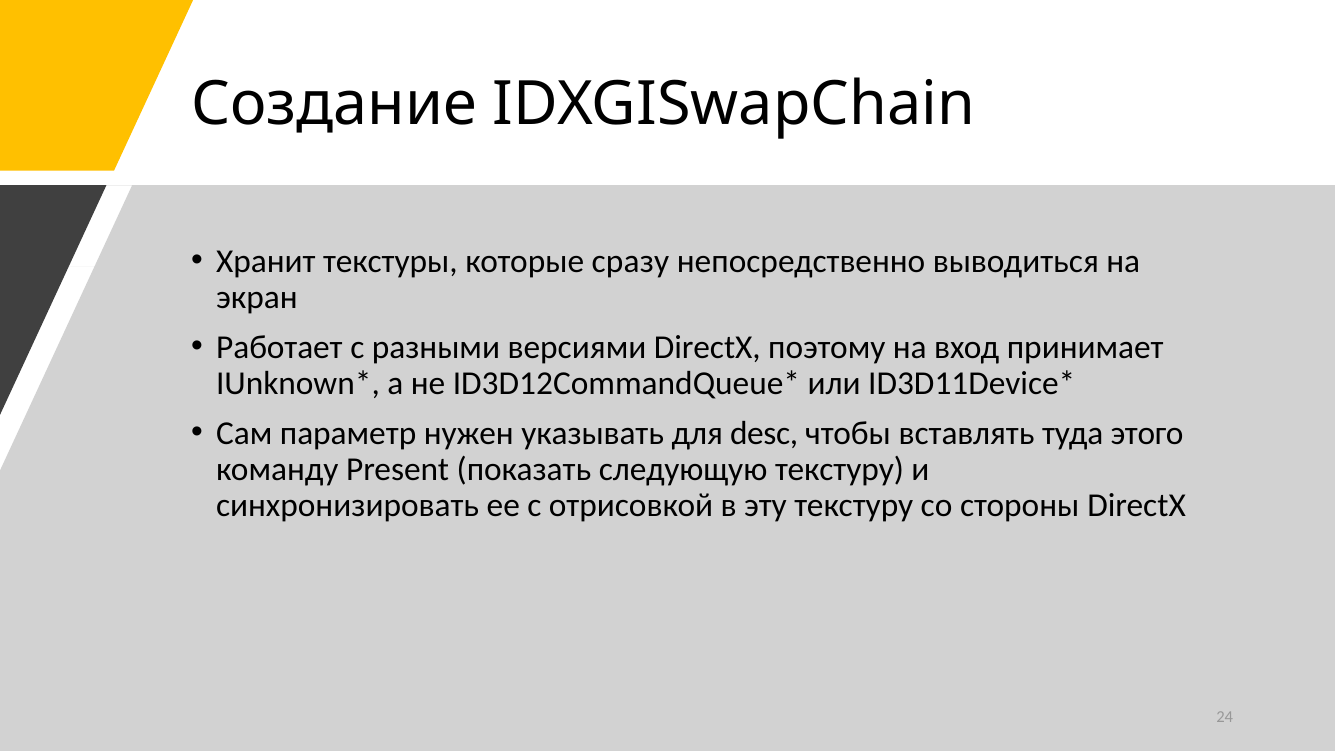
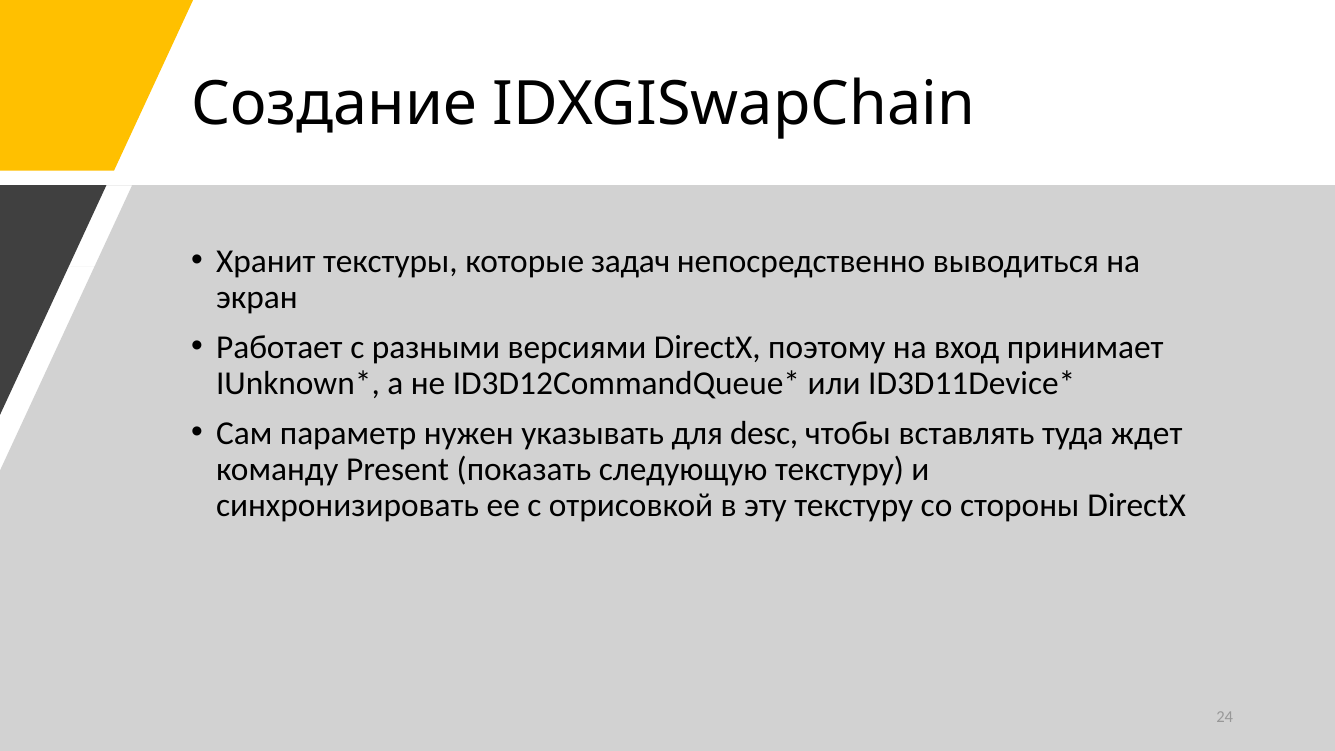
сразу: сразу -> задач (631, 261)
этого: этого -> ждет (1147, 433)
